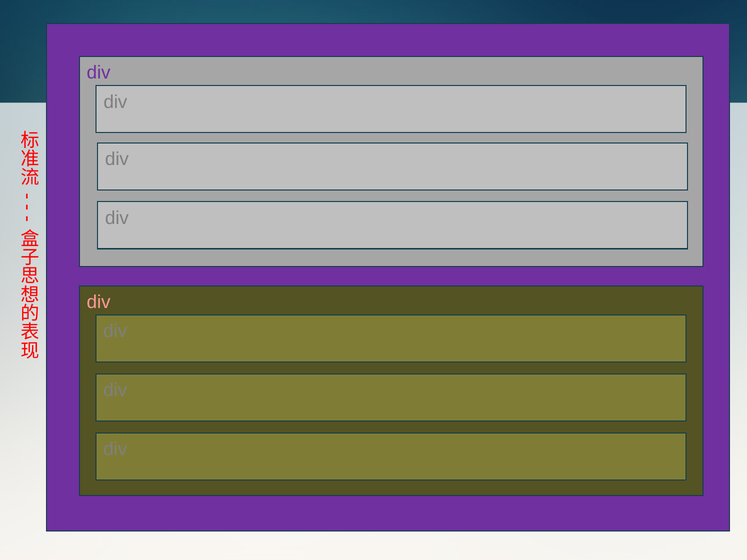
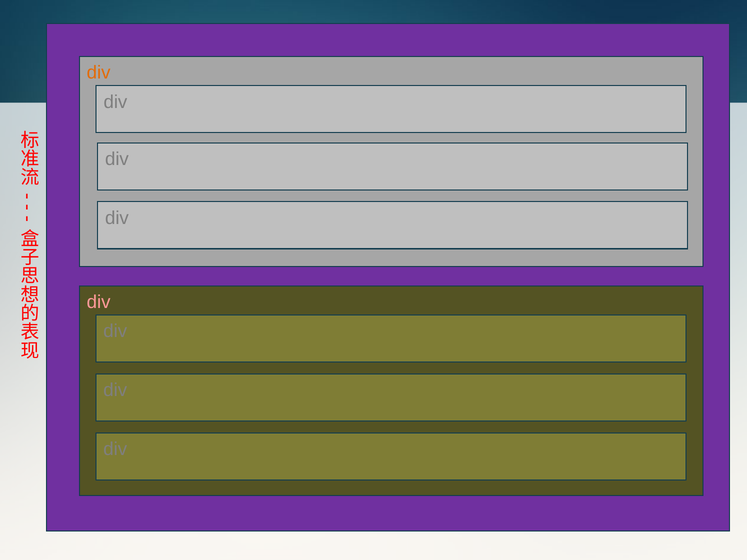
div colour: purple -> orange (99, 73)
